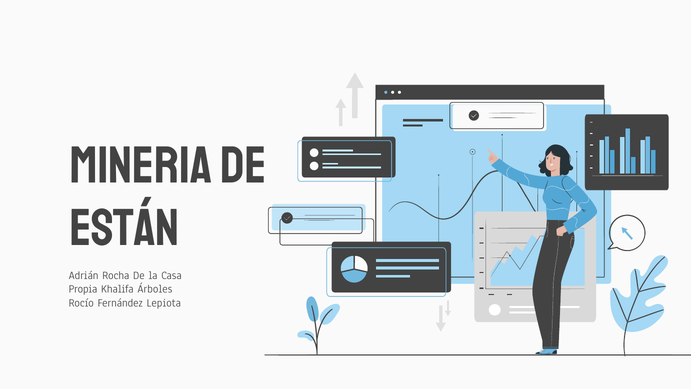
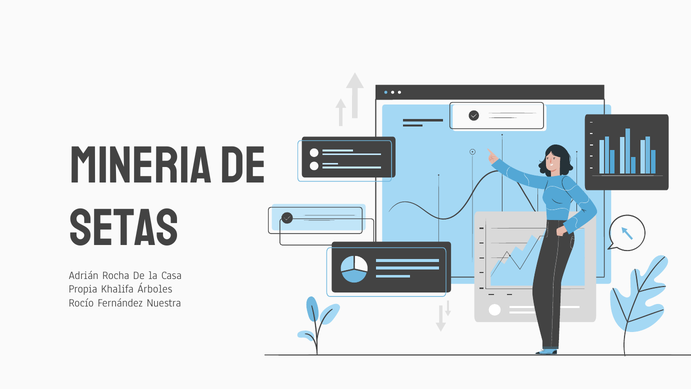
están: están -> setas (124, 228)
Lepiota: Lepiota -> Nuestra (164, 303)
